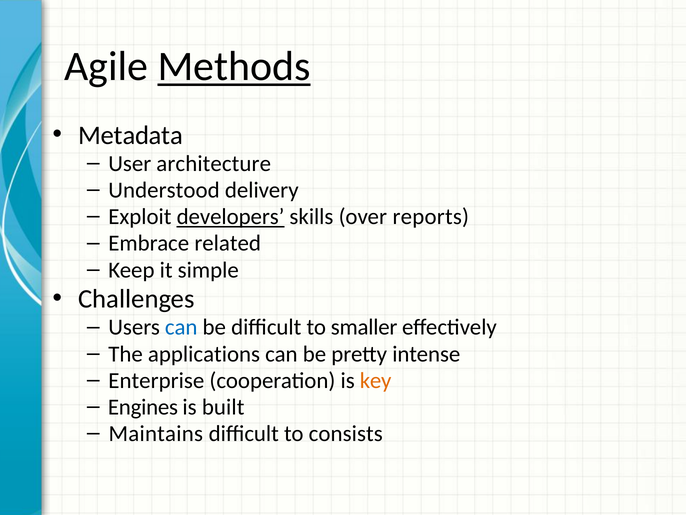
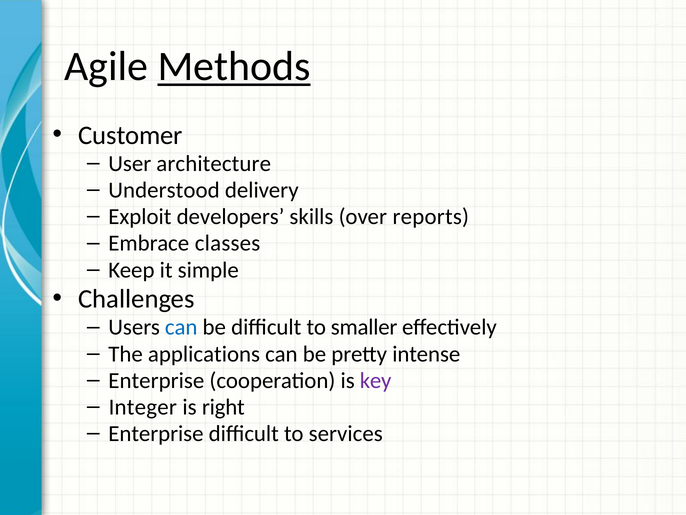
Metadata: Metadata -> Customer (131, 135)
developers underline: present -> none (231, 217)
related: related -> classes (228, 243)
key colour: orange -> purple (376, 380)
Engines: Engines -> Integer (143, 407)
built: built -> right (223, 407)
Maintains: Maintains -> Enterprise (156, 433)
consists: consists -> services (346, 433)
